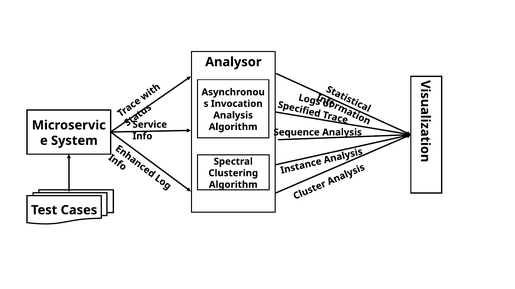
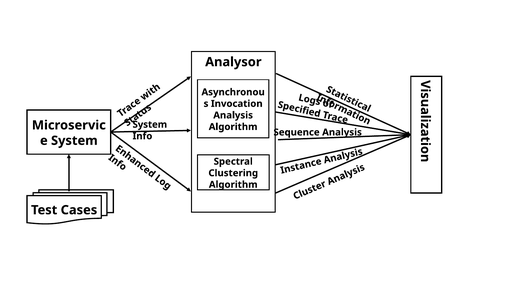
Service: Service -> System (150, 125)
